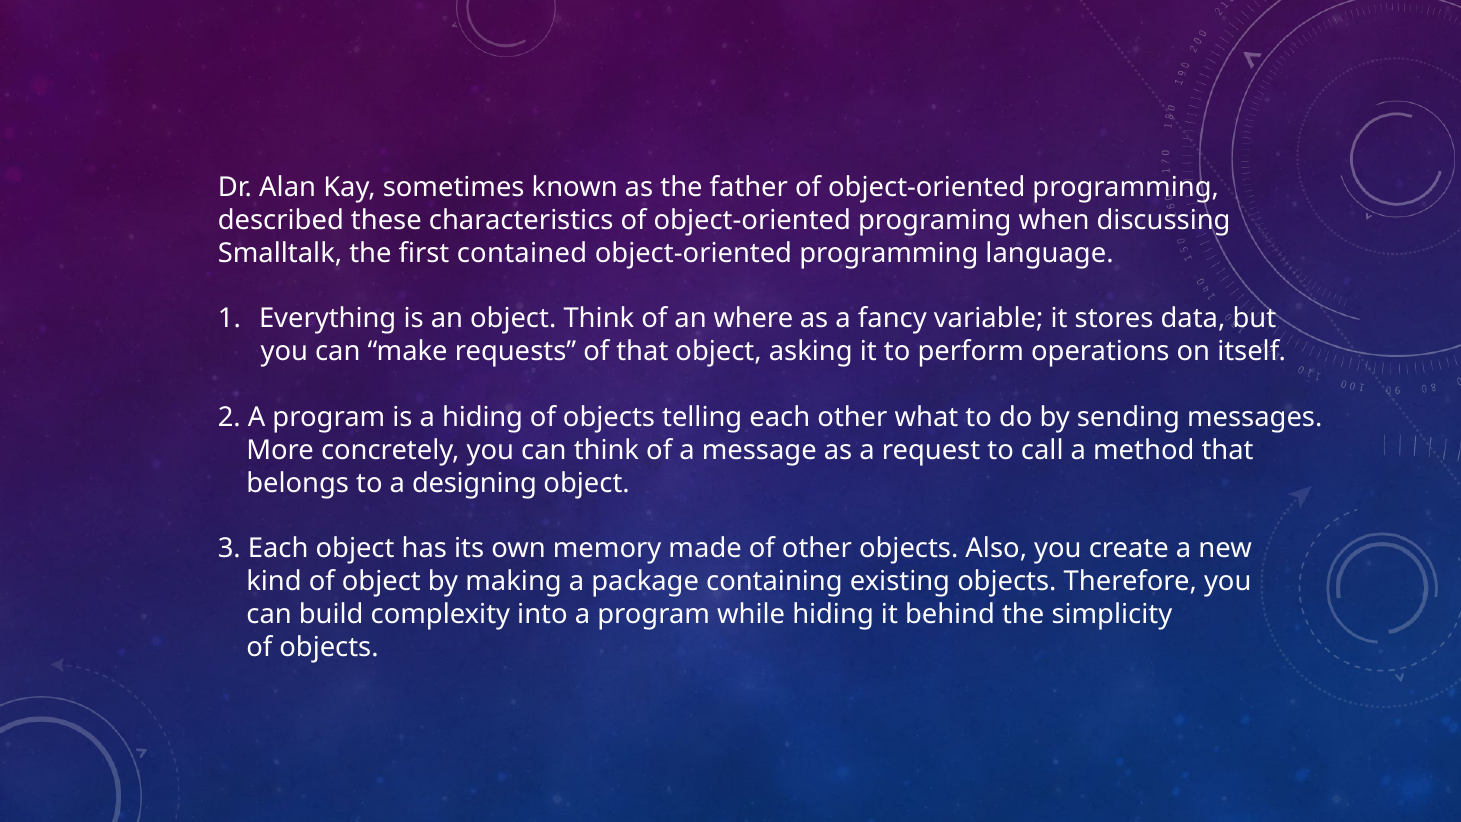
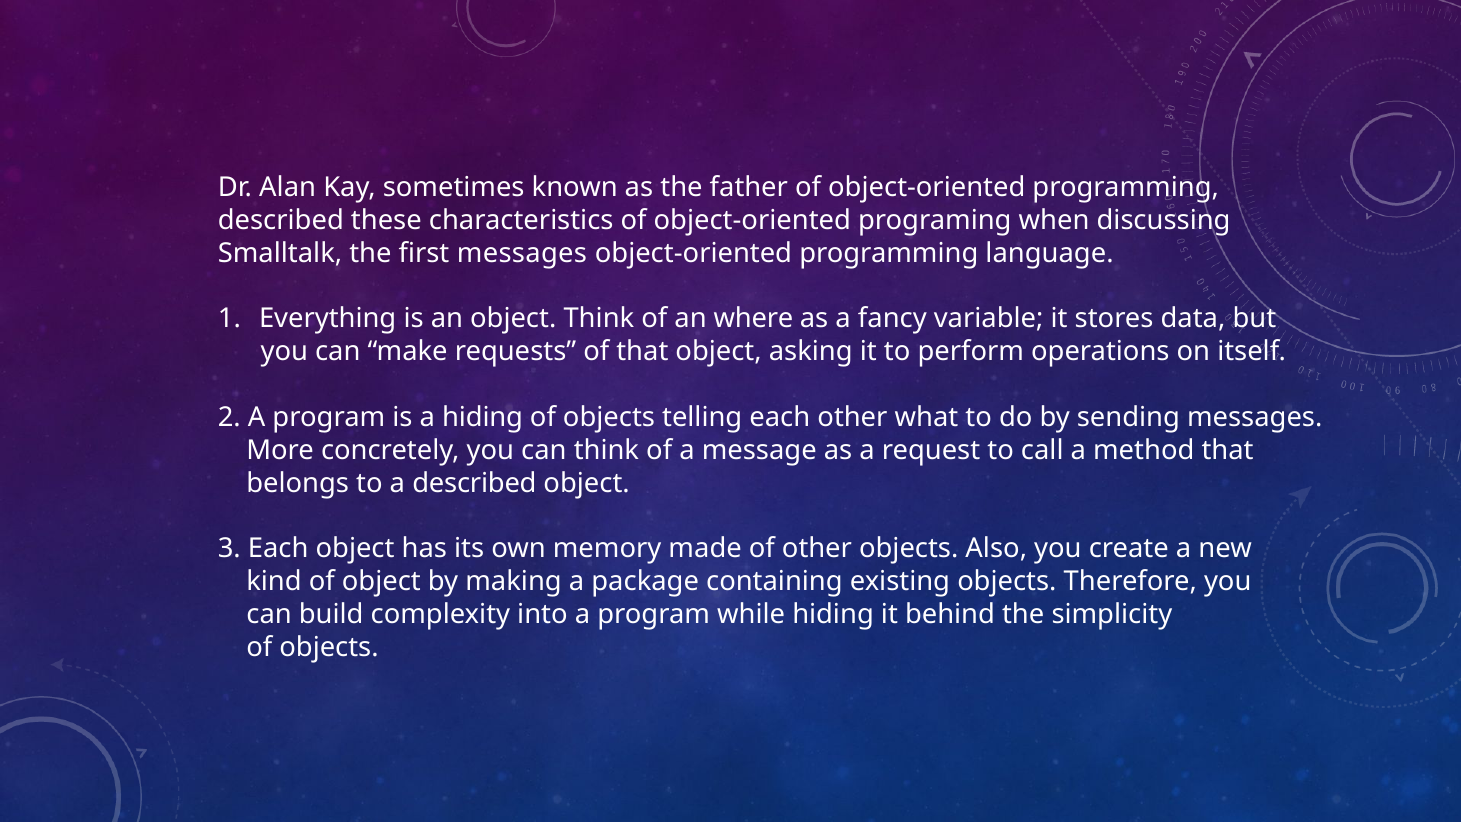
first contained: contained -> messages (522, 253)
a designing: designing -> described (474, 483)
